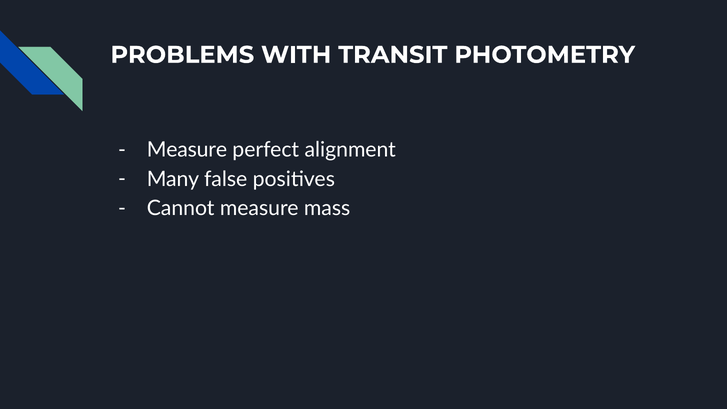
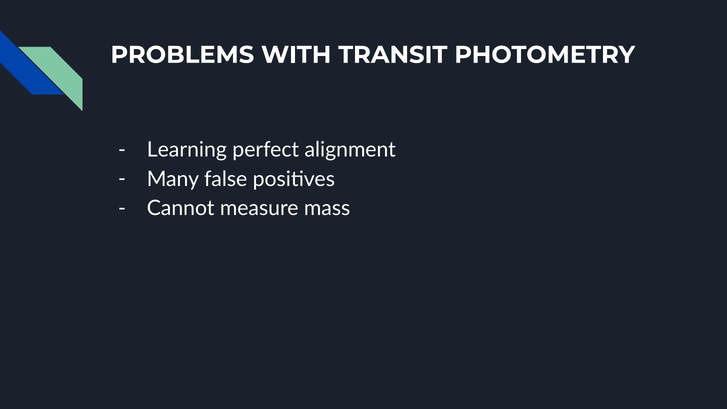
Measure: Measure -> Learning (187, 150)
